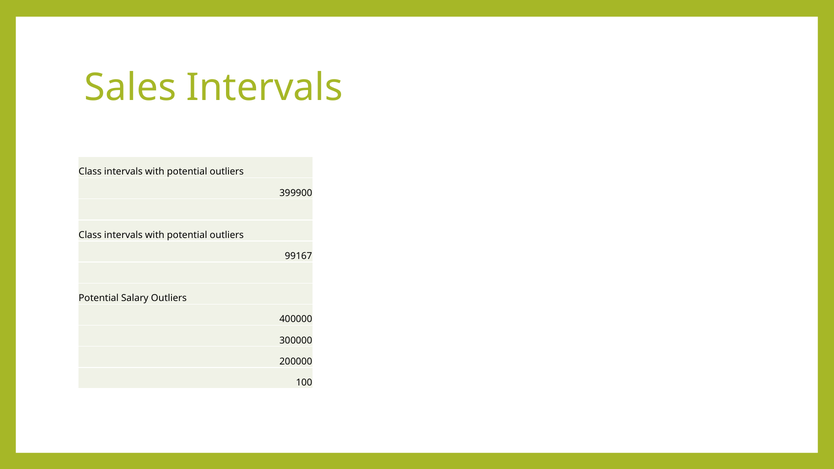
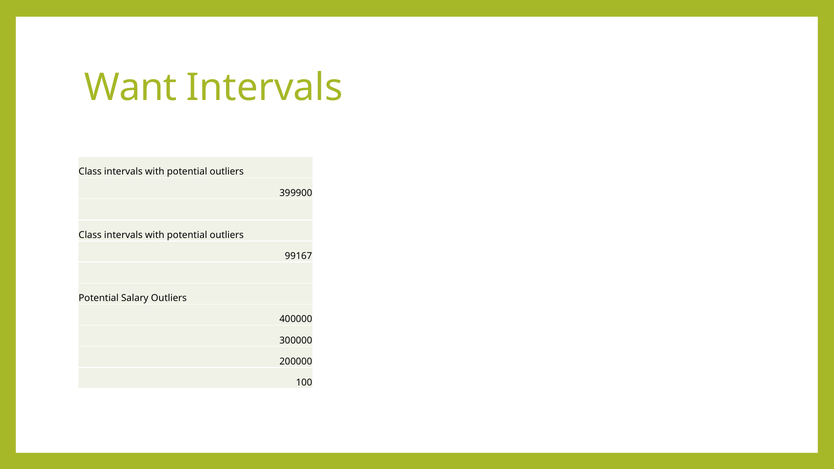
Sales: Sales -> Want (131, 88)
